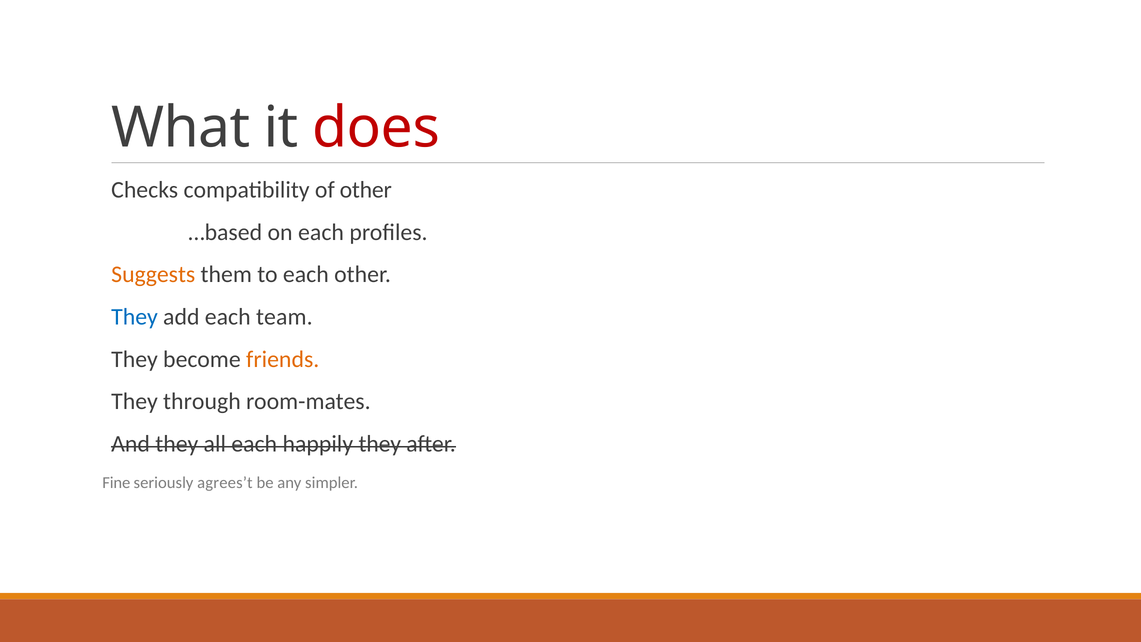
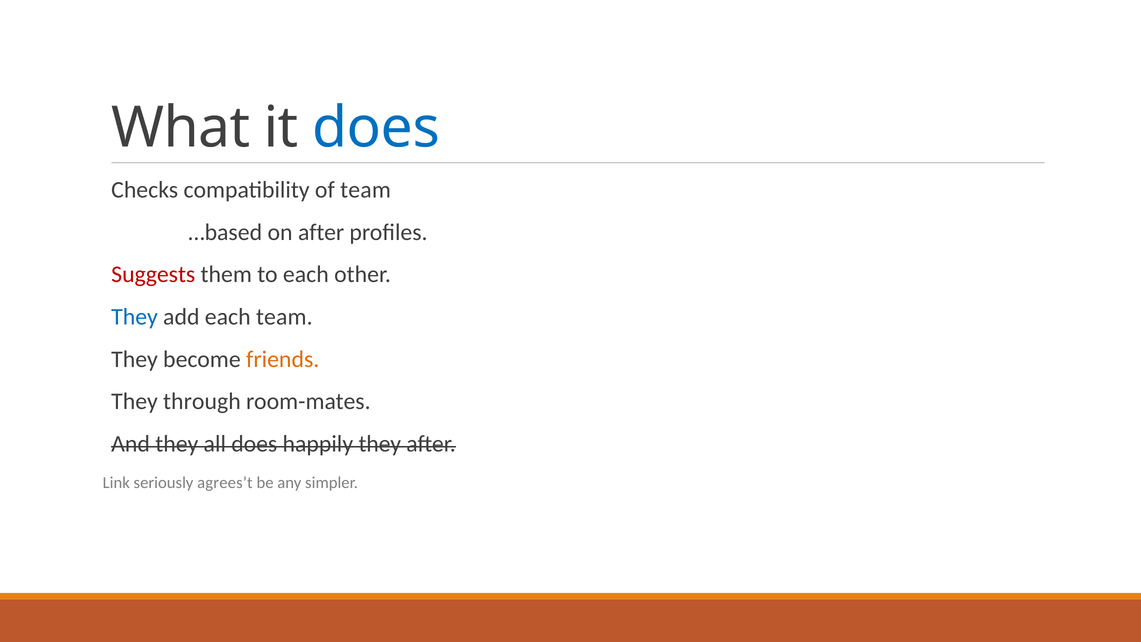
does colour: red -> blue (376, 128)
of other: other -> team (366, 190)
on each: each -> after (321, 232)
Suggests colour: orange -> red (153, 274)
all each: each -> does (254, 444)
Fine: Fine -> Link (116, 482)
